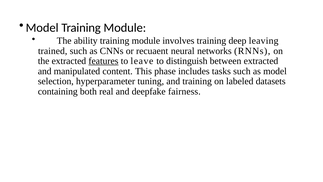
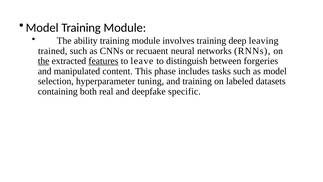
the underline: none -> present (44, 61)
between extracted: extracted -> forgeries (261, 61)
fairness: fairness -> specific (184, 91)
